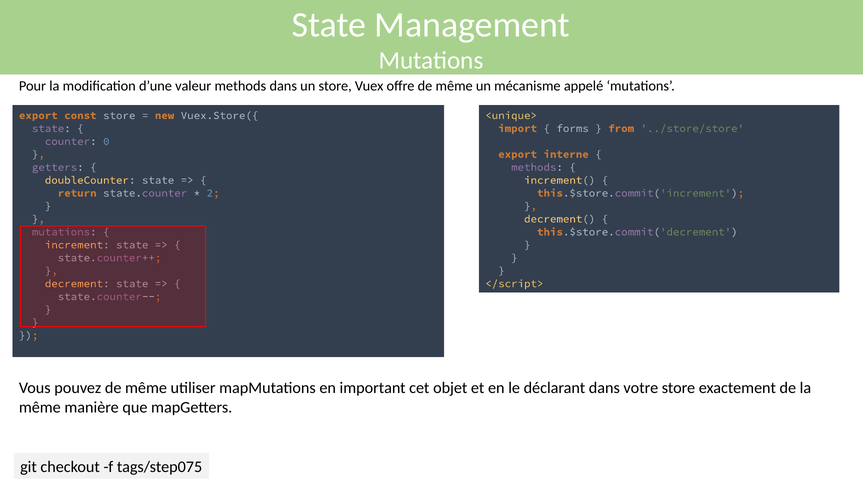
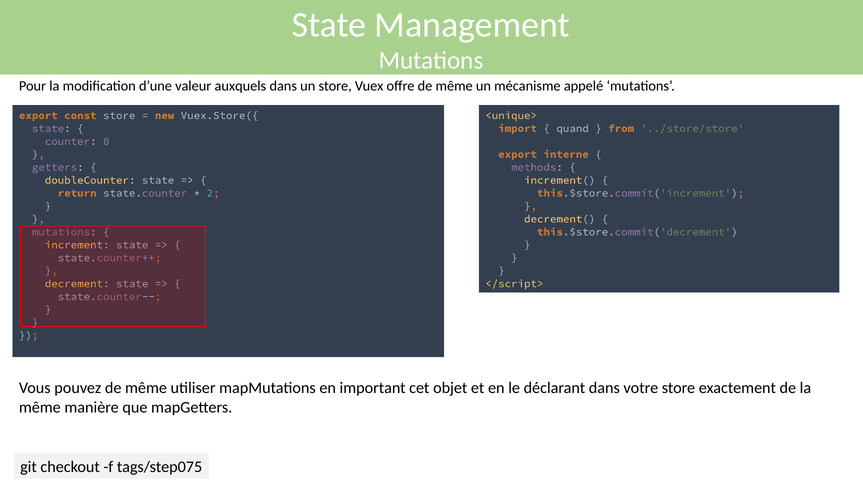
valeur methods: methods -> auxquels (240, 86)
forms: forms -> quand (573, 128)
